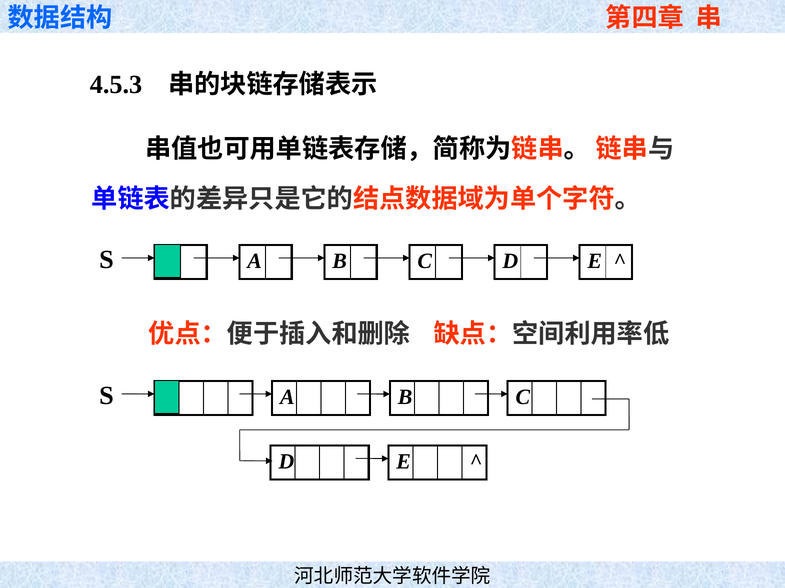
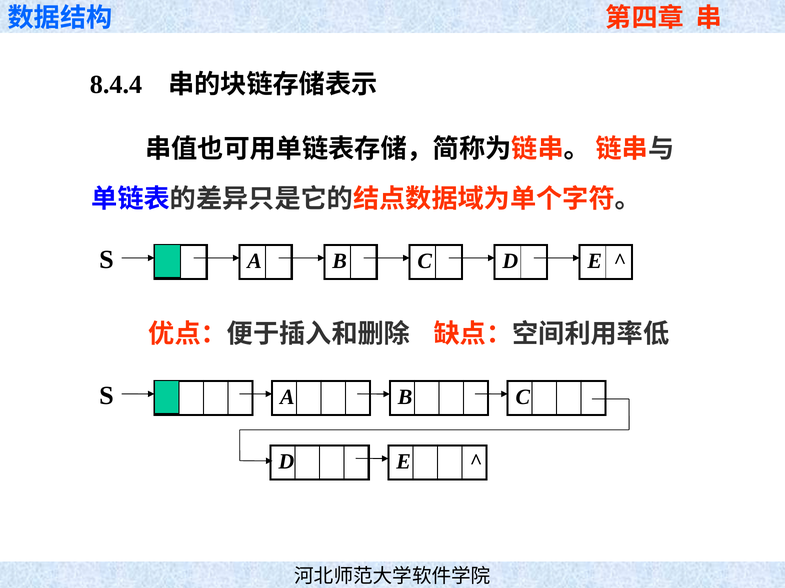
4.5.3: 4.5.3 -> 8.4.4 (116, 85)
